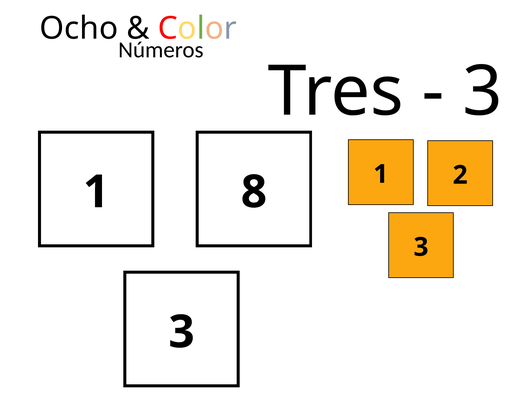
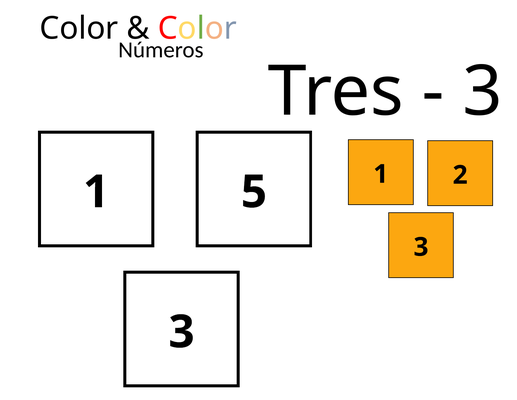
Ocho: Ocho -> Color (79, 29)
8: 8 -> 5 (254, 192)
